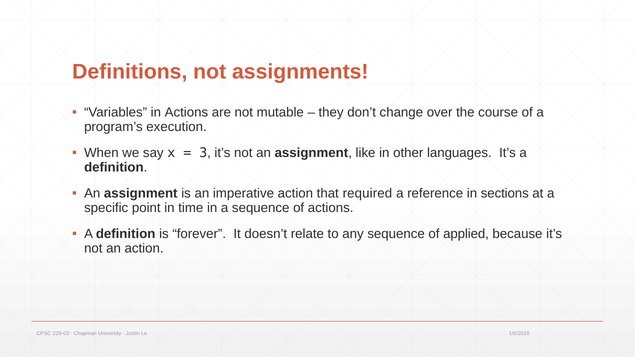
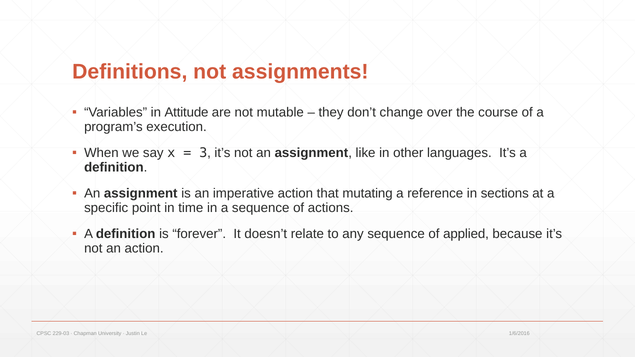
in Actions: Actions -> Attitude (187, 113)
required: required -> mutating (368, 194)
